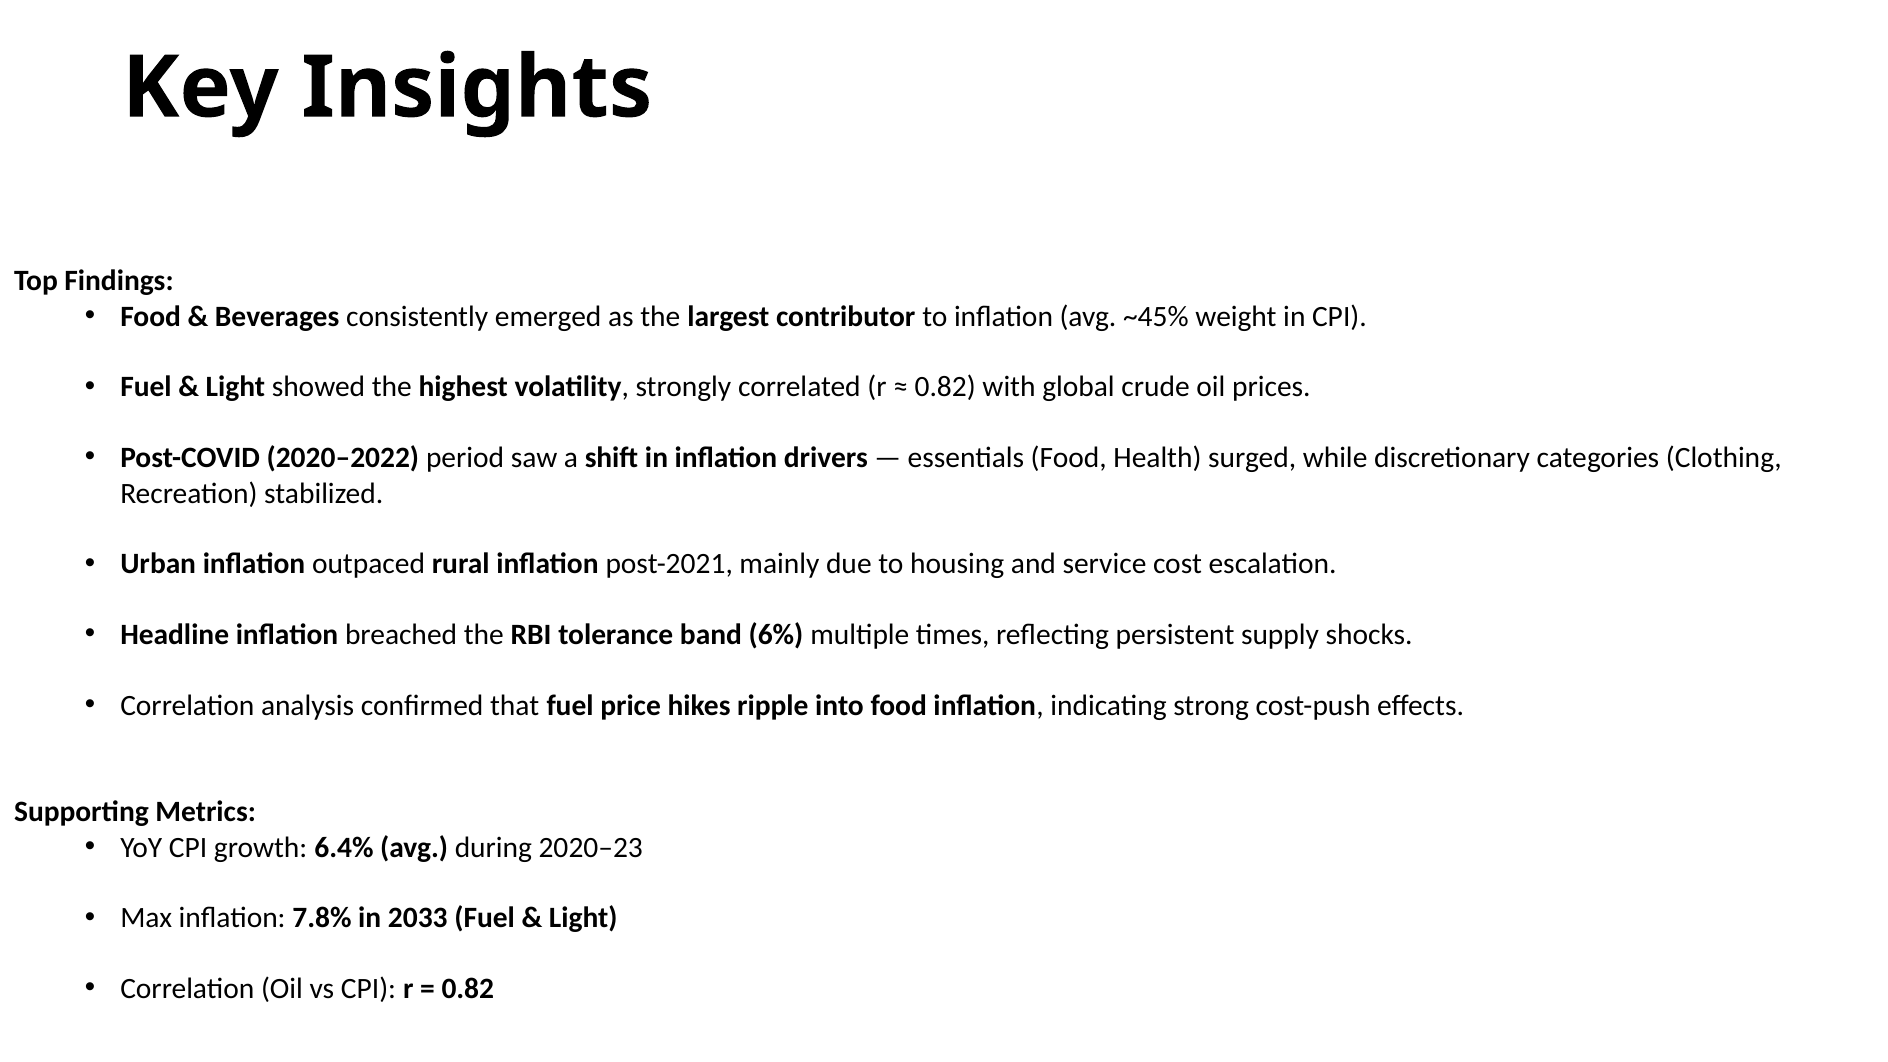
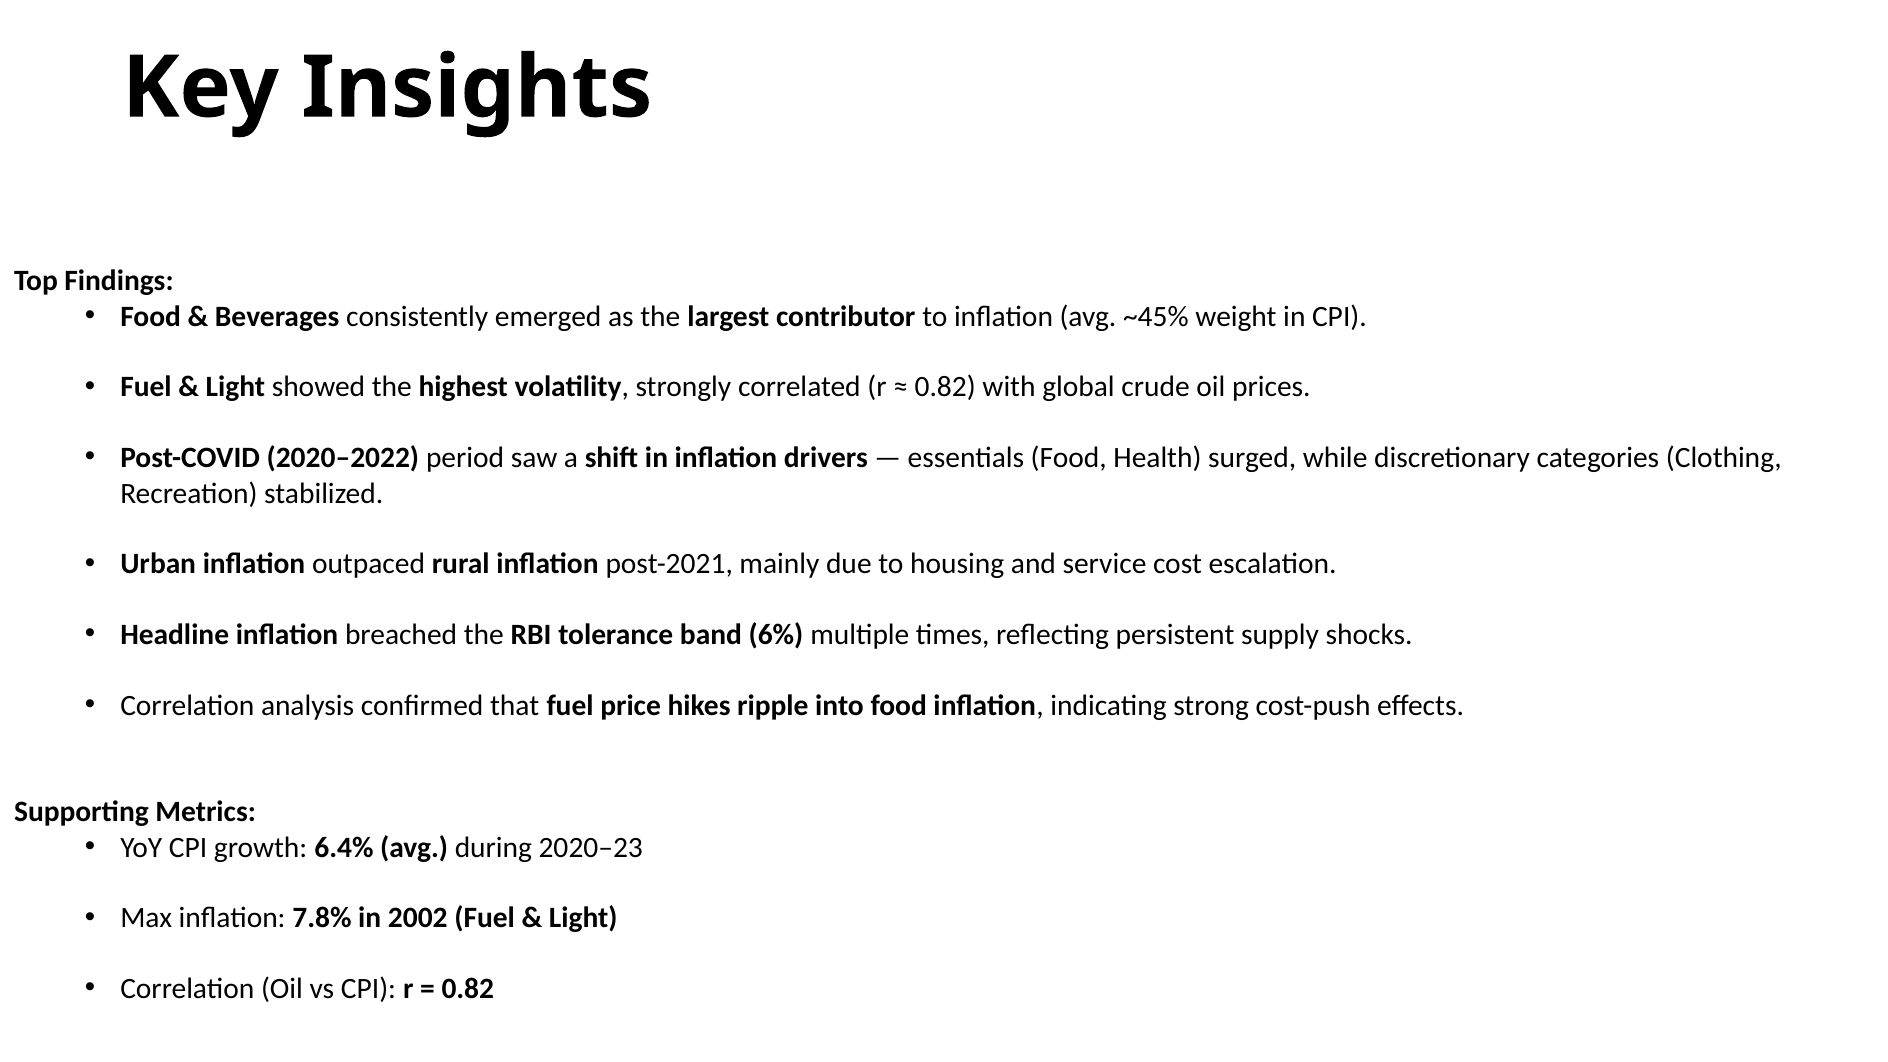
2033: 2033 -> 2002 (418, 918)
